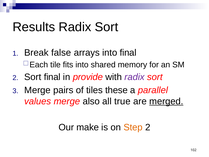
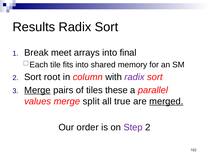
false: false -> meet (61, 53)
Sort final: final -> root (52, 77)
provide: provide -> column (88, 77)
Merge underline: none -> present (37, 90)
also: also -> split (91, 101)
make: make -> order (88, 127)
Step colour: orange -> purple (133, 127)
